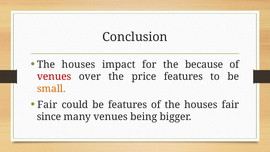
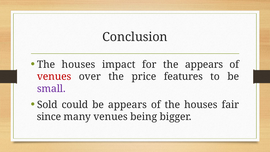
the because: because -> appears (204, 64)
small colour: orange -> purple (51, 89)
Fair: Fair -> Sold (47, 105)
be features: features -> appears (127, 105)
